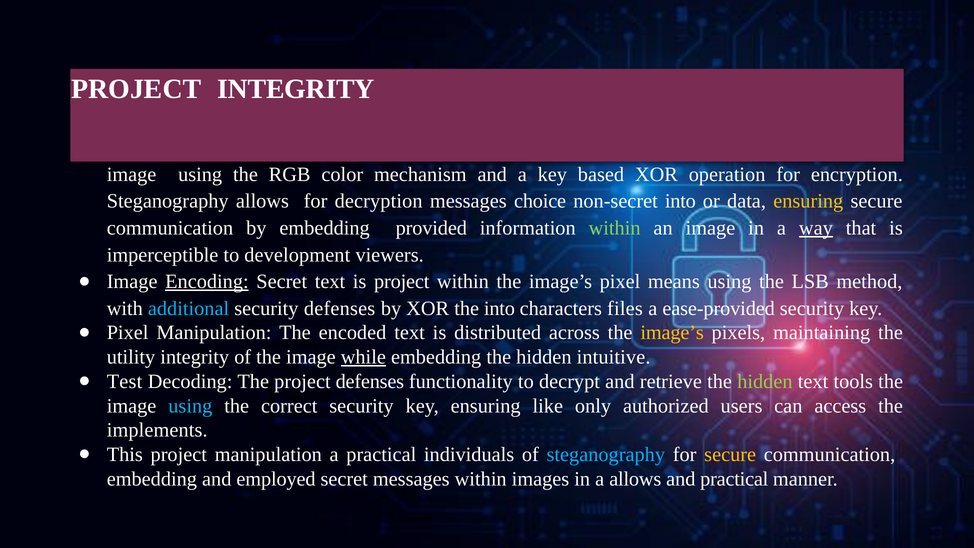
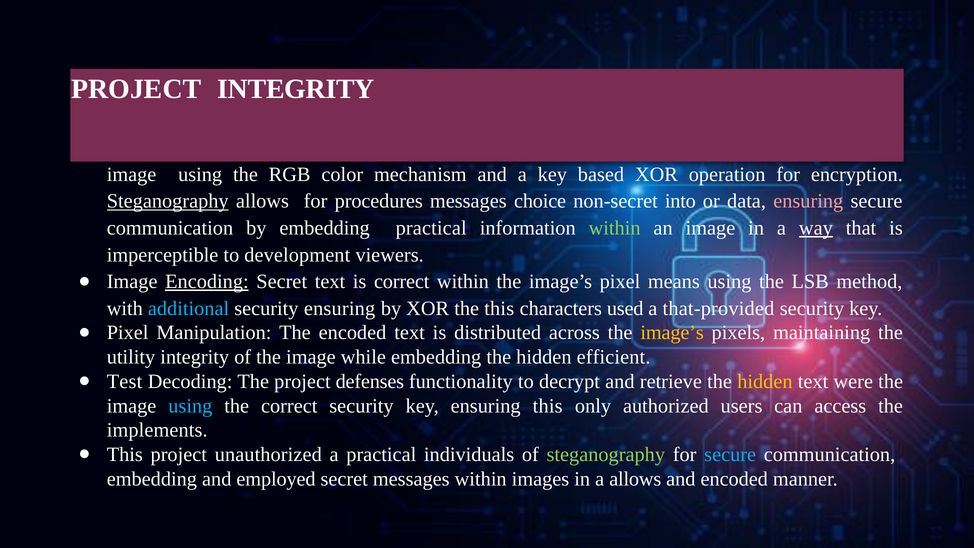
Steganography underline: none -> present (168, 201)
decryption: decryption -> procedures (379, 201)
ensuring colour: yellow -> pink (808, 201)
embedding provided: provided -> practical (431, 228)
is project: project -> correct (402, 282)
security defenses: defenses -> ensuring (340, 308)
the into: into -> this (499, 308)
files: files -> used (625, 308)
ease-provided: ease-provided -> that-provided (718, 308)
while underline: present -> none (363, 357)
intuitive: intuitive -> efficient (614, 357)
hidden colour: light green -> yellow (765, 381)
tools: tools -> were (853, 381)
ensuring like: like -> this (548, 406)
project manipulation: manipulation -> unauthorized (268, 454)
steganography colour: light blue -> light green (606, 454)
secure colour: yellow -> light blue (730, 454)
and practical: practical -> encoded (734, 479)
